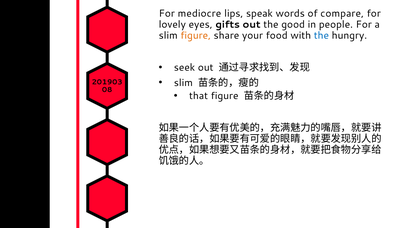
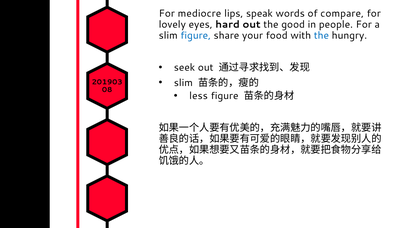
gifts: gifts -> hard (228, 24)
figure colour: orange -> blue (196, 35)
that: that -> less (199, 96)
